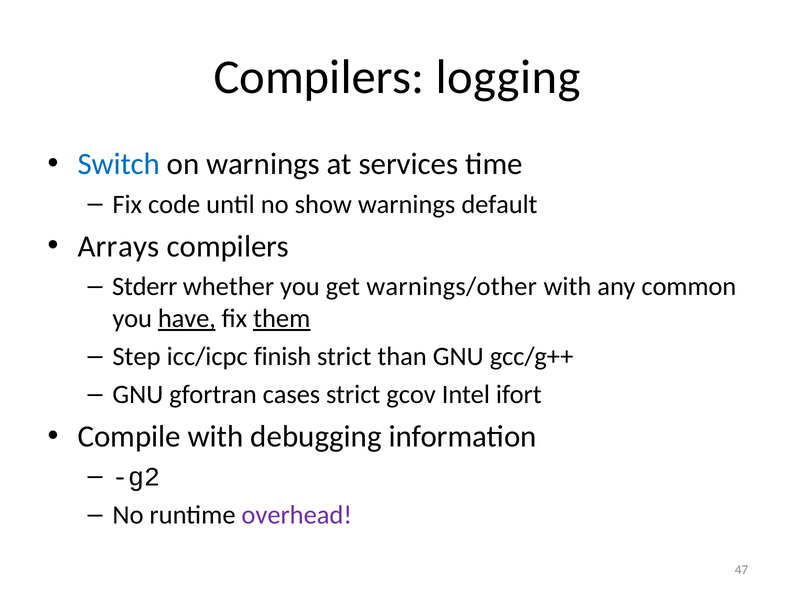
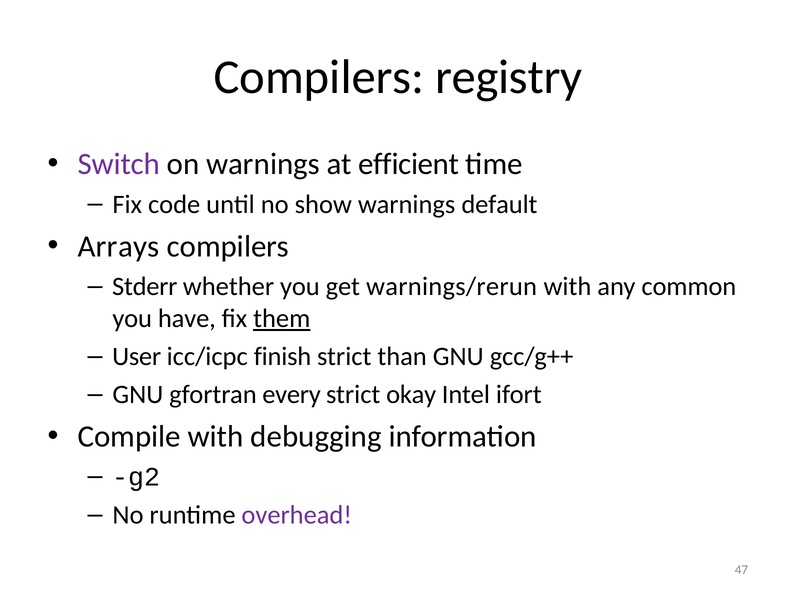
logging: logging -> registry (509, 77)
Switch colour: blue -> purple (119, 164)
services: services -> efficient (409, 164)
warnings/other: warnings/other -> warnings/rerun (452, 287)
have underline: present -> none (187, 319)
Step: Step -> User (137, 357)
cases: cases -> every (292, 395)
gcov: gcov -> okay (411, 395)
